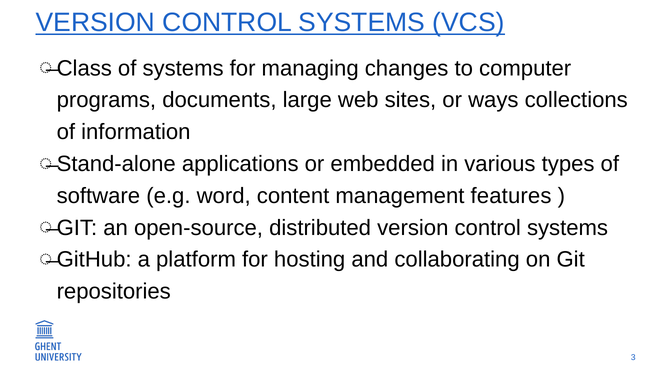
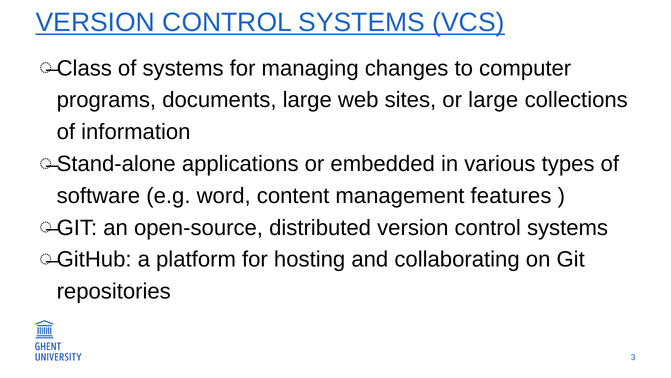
or ways: ways -> large (493, 100)
